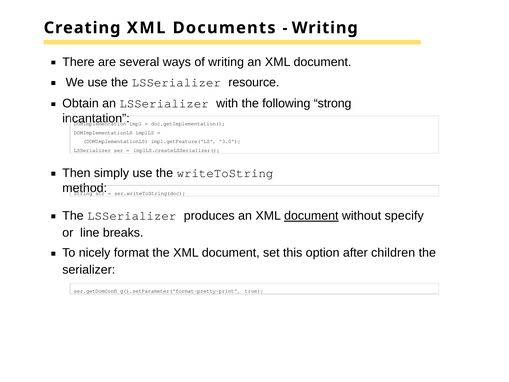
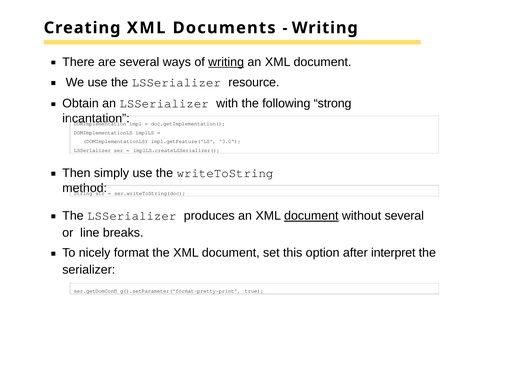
writing underline: none -> present (226, 62)
without specify: specify -> several (404, 216)
children: children -> interpret (393, 253)
